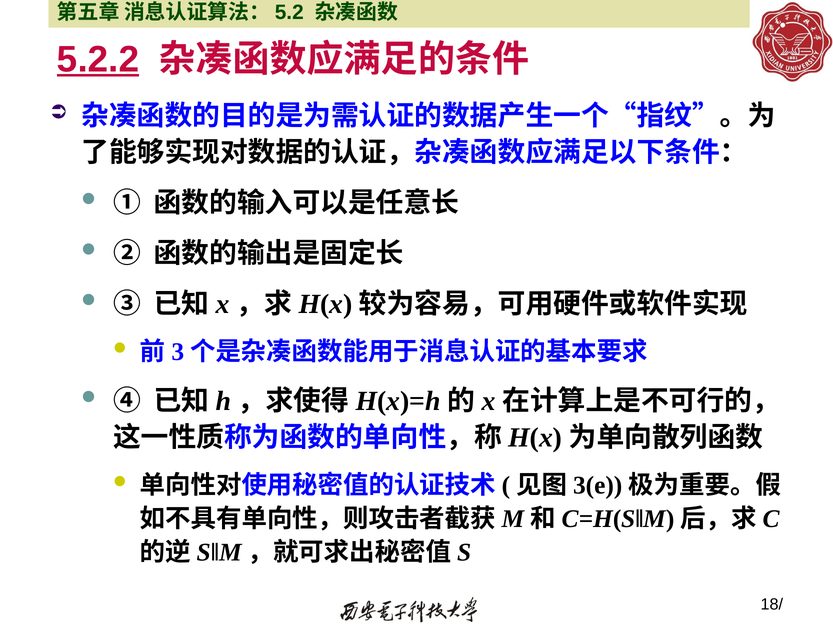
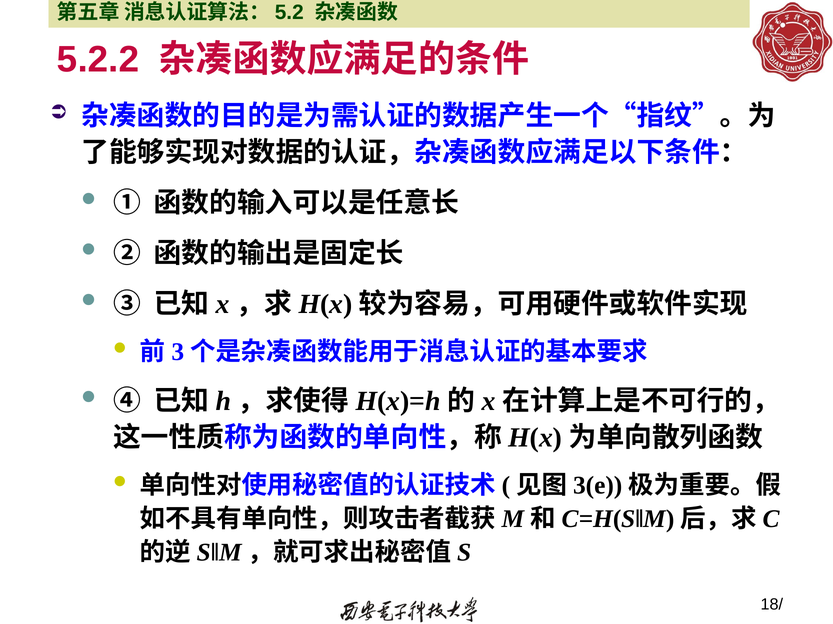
5.2.2 underline: present -> none (98, 59)
